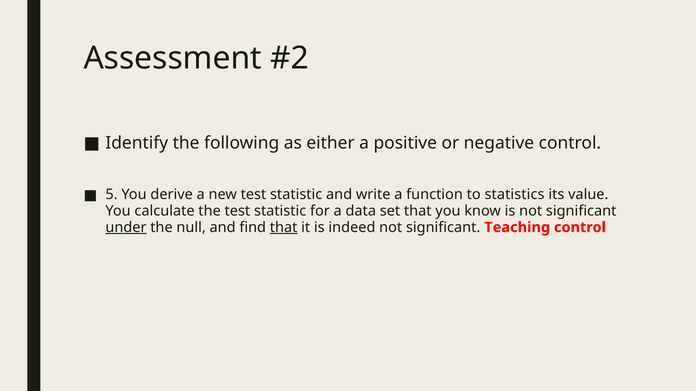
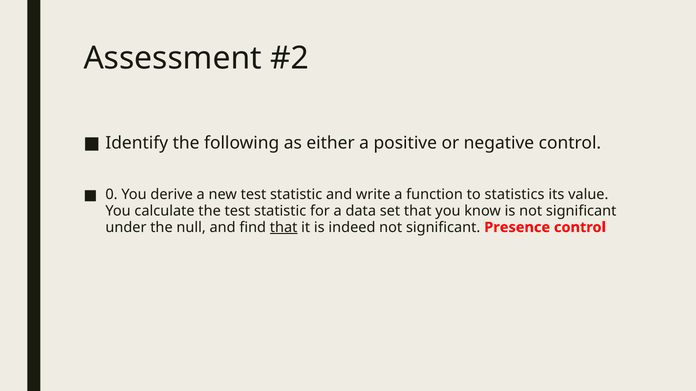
5: 5 -> 0 (112, 195)
under underline: present -> none (126, 228)
Teaching: Teaching -> Presence (517, 228)
